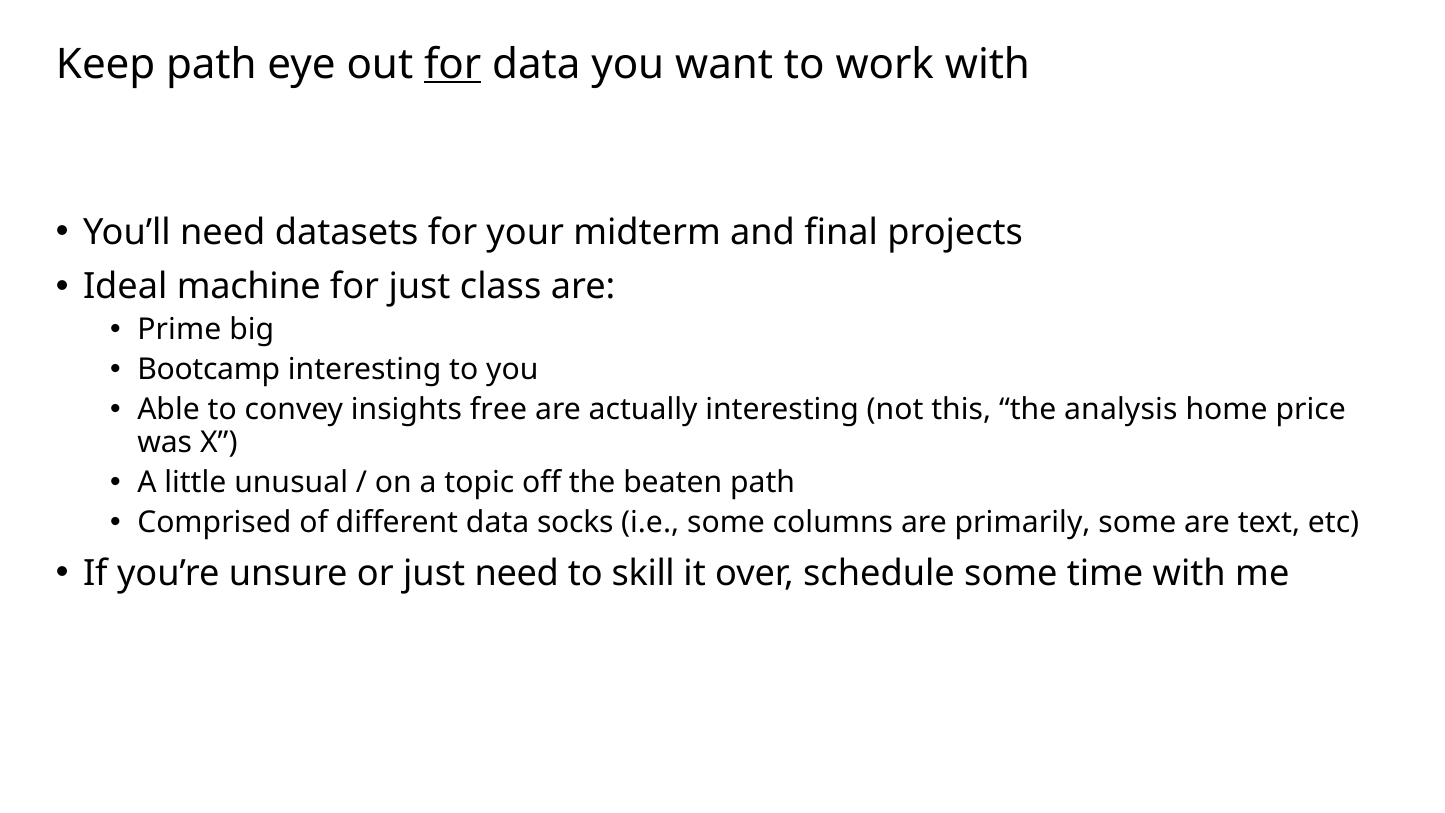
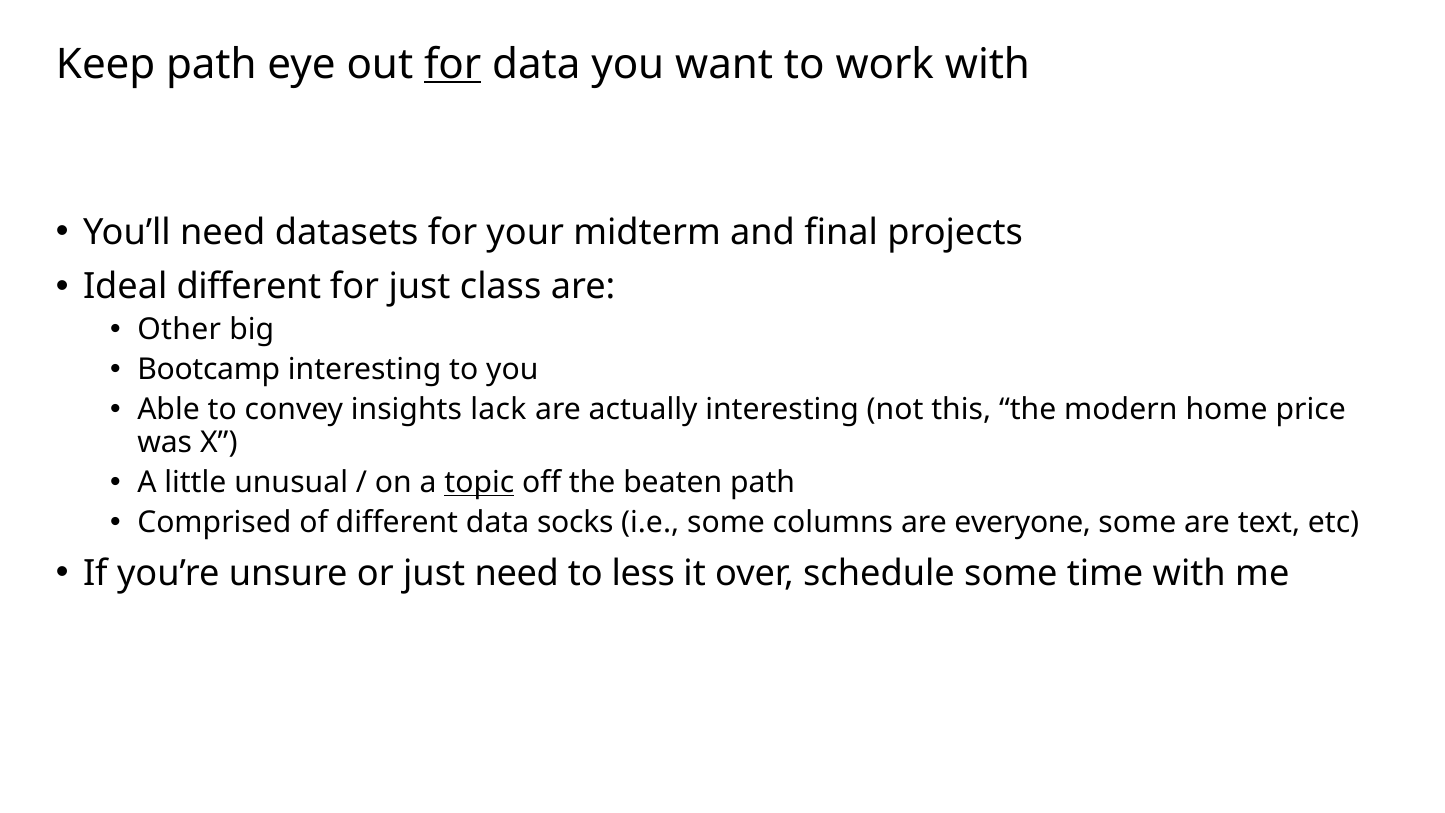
Ideal machine: machine -> different (249, 286)
Prime: Prime -> Other (179, 330)
free: free -> lack (498, 410)
analysis: analysis -> modern (1121, 410)
topic underline: none -> present (479, 482)
primarily: primarily -> everyone (1023, 522)
skill: skill -> less (643, 573)
